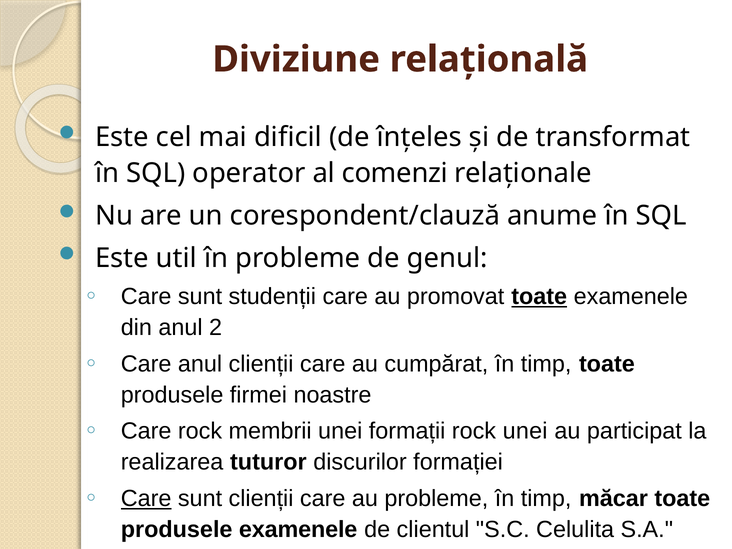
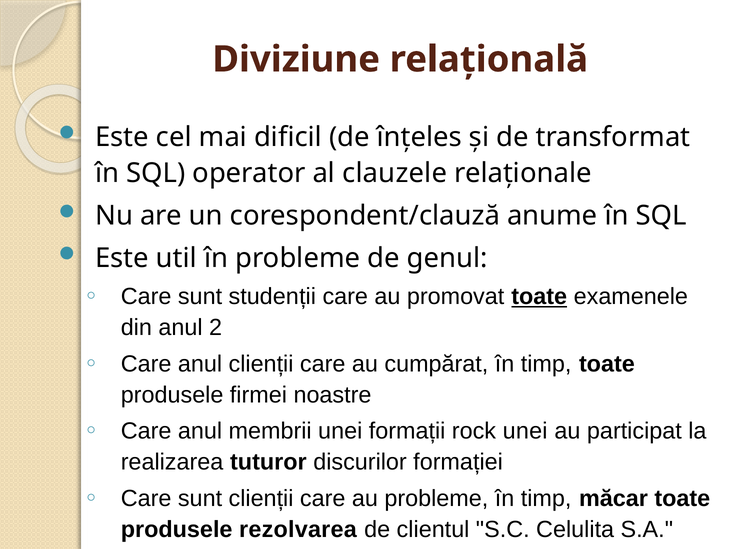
comenzi: comenzi -> clauzele (395, 173)
rock: rock -> anul (200, 431)
Care underline: present -> none (146, 499)
produsele examenele: examenele -> rezolvarea (298, 529)
